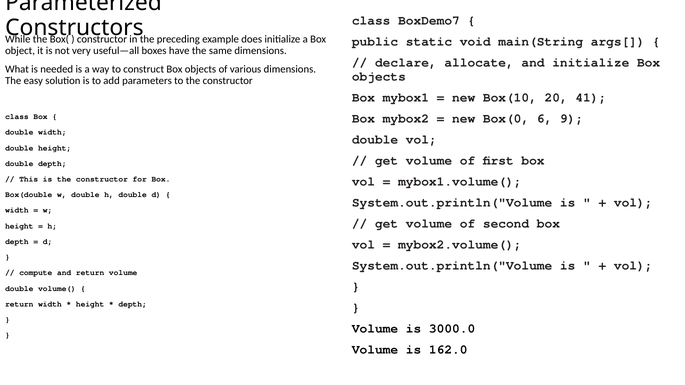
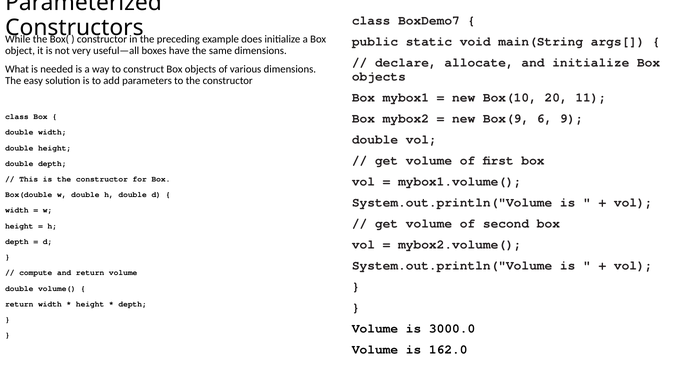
41: 41 -> 11 (591, 98)
Box(0: Box(0 -> Box(9 (506, 119)
